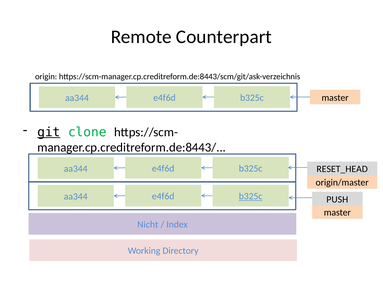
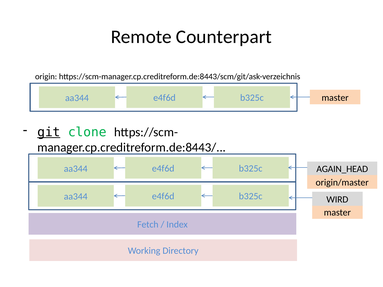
RESET_HEAD: RESET_HEAD -> AGAIN_HEAD (342, 169)
b325c underline: present -> none (251, 196)
PUSH: PUSH -> WIRD (337, 200)
Nicht: Nicht -> Fetch (148, 225)
